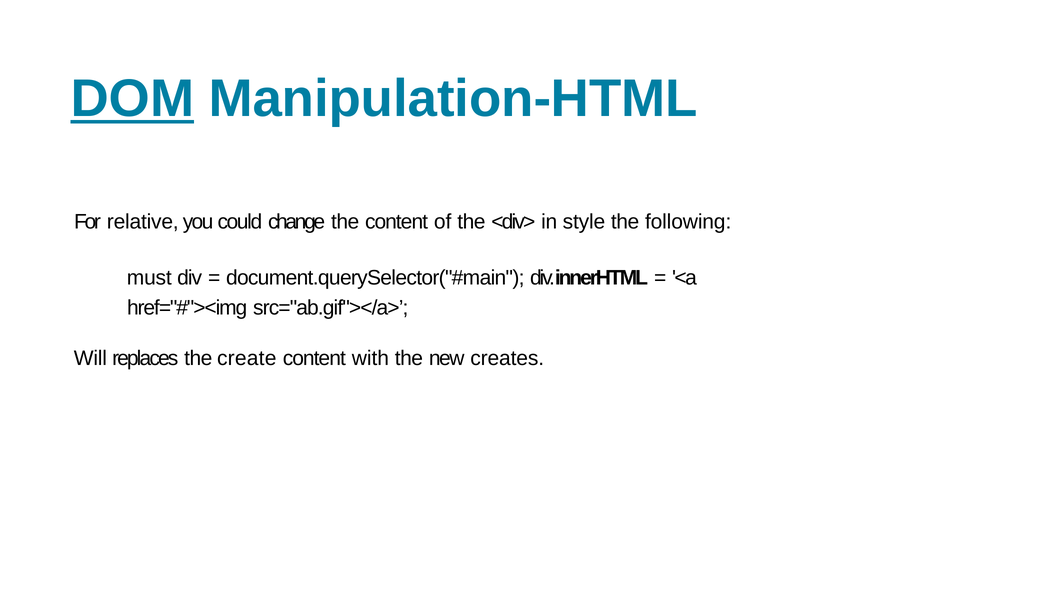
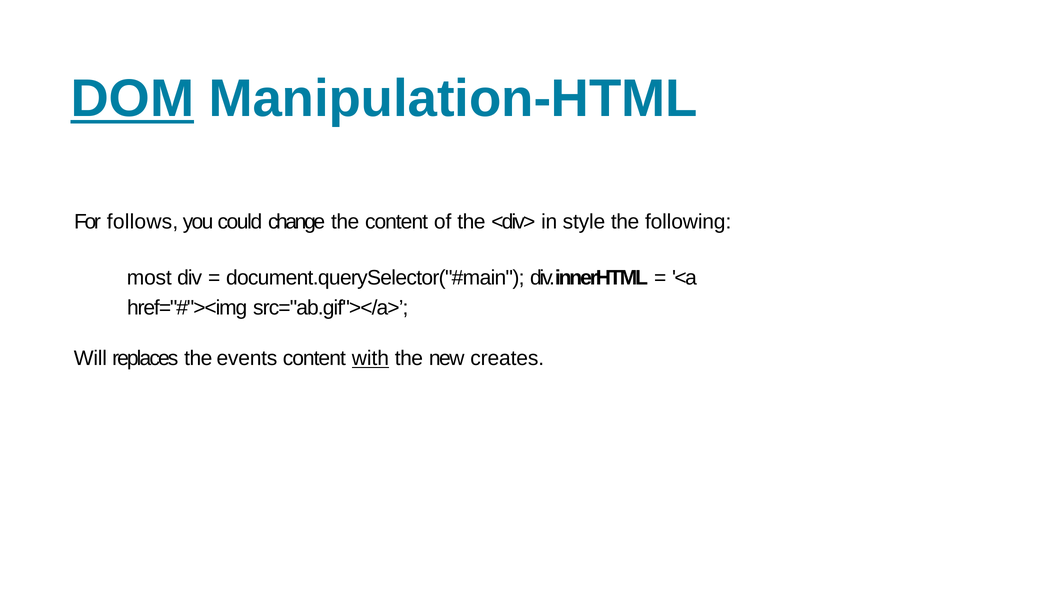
relative: relative -> follows (143, 222)
must: must -> most (149, 277)
create: create -> events (247, 358)
with underline: none -> present (370, 358)
